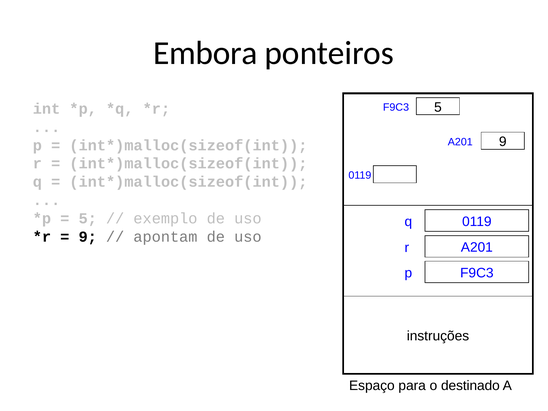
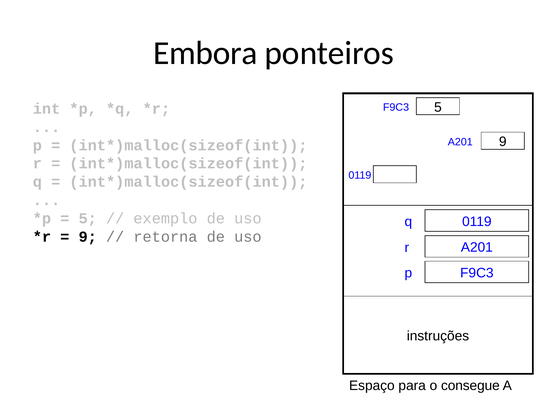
apontam: apontam -> retorna (165, 237)
destinado: destinado -> consegue (470, 386)
